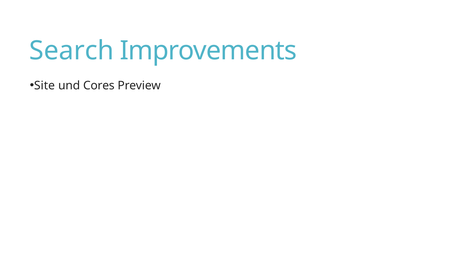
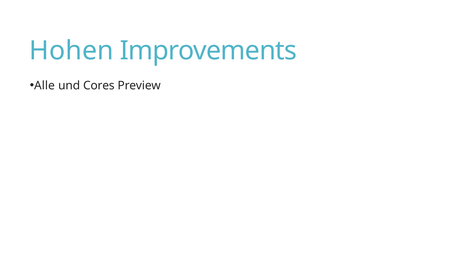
Search: Search -> Hohen (71, 51)
Site: Site -> Alle (44, 86)
